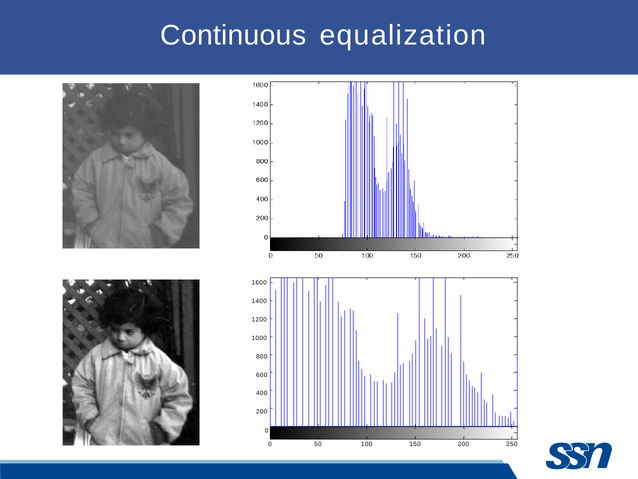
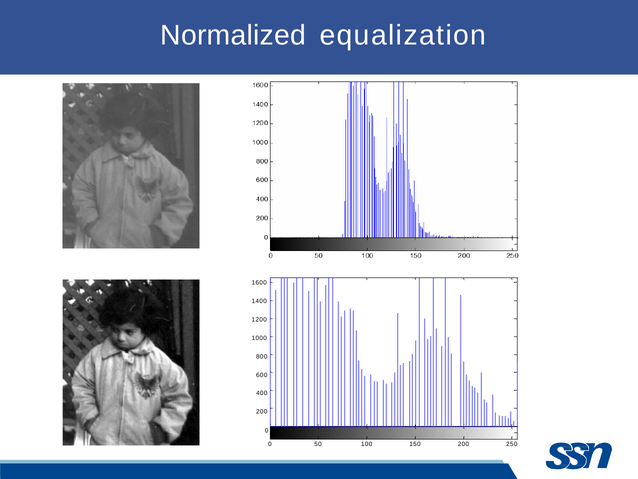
Continuous: Continuous -> Normalized (233, 35)
